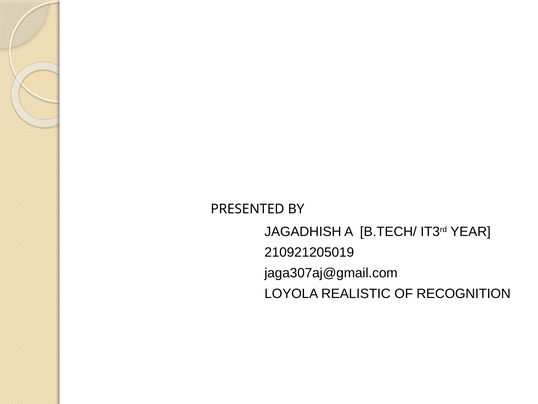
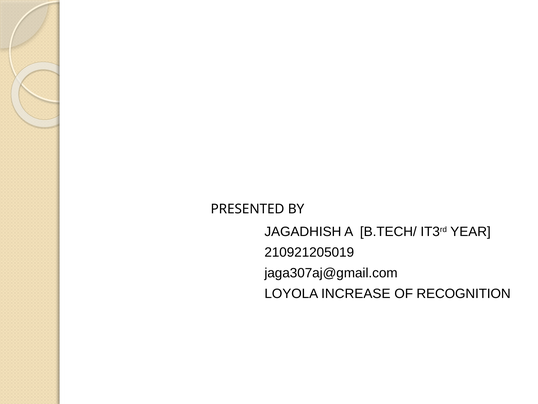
REALISTIC: REALISTIC -> INCREASE (356, 293)
